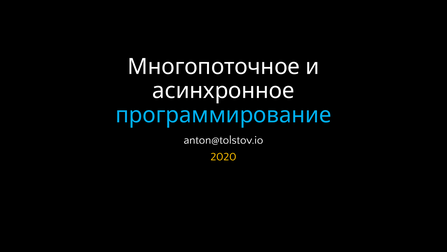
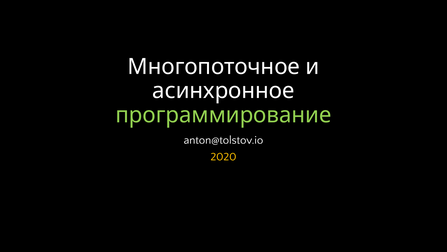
программирование colour: light blue -> light green (223, 115)
